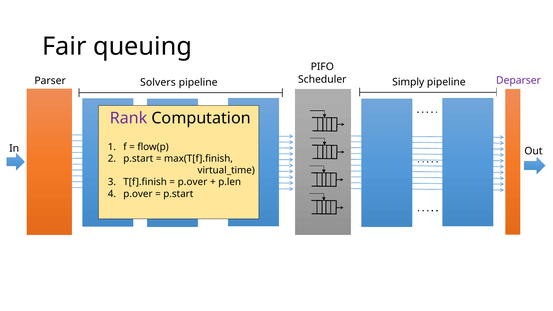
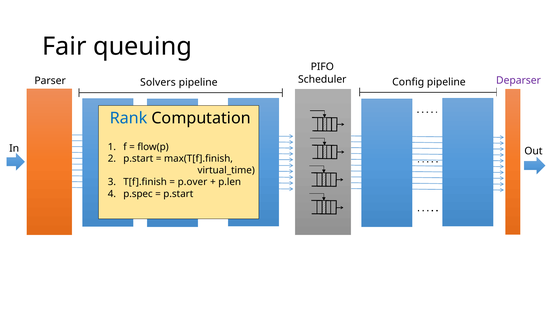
Simply: Simply -> Config (408, 82)
Rank colour: purple -> blue (128, 118)
p.over: p.over -> p.spec (138, 194)
